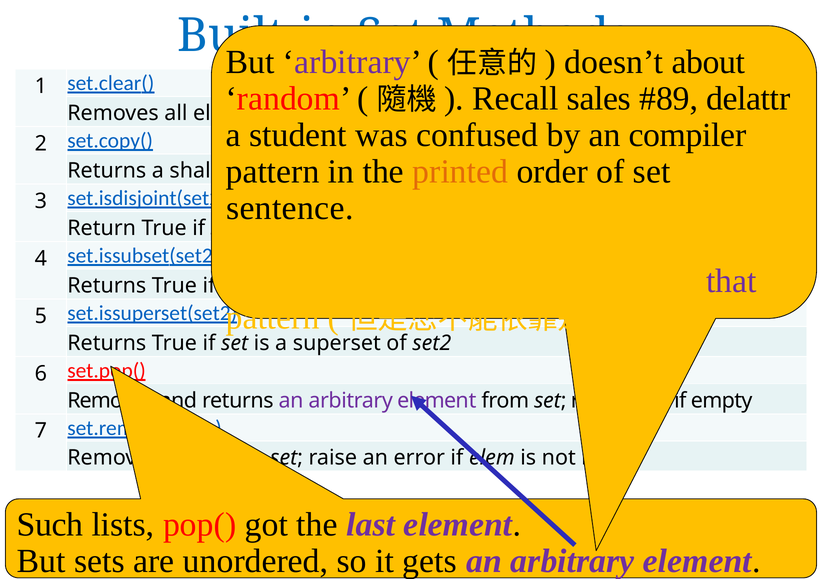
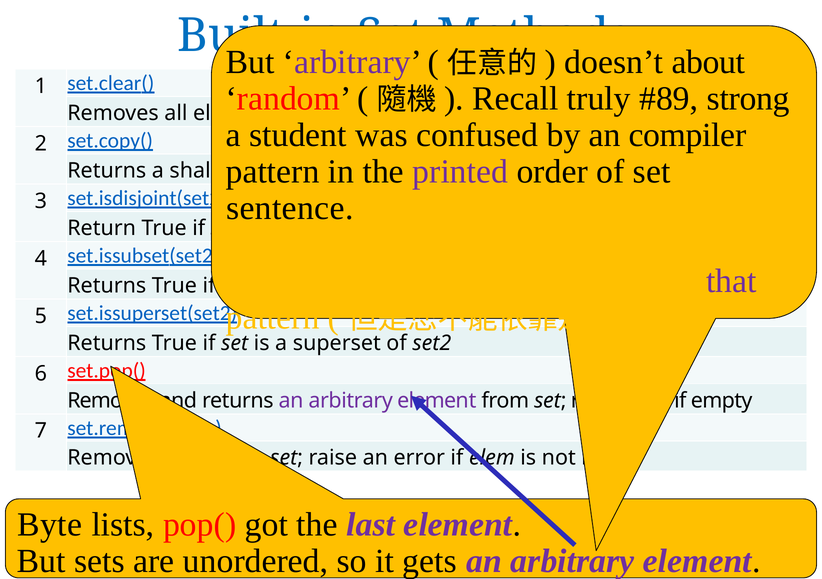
sales: sales -> truly (599, 99)
delattr: delattr -> strong (748, 99)
printed colour: orange -> purple (460, 172)
Such: Such -> Byte (50, 525)
